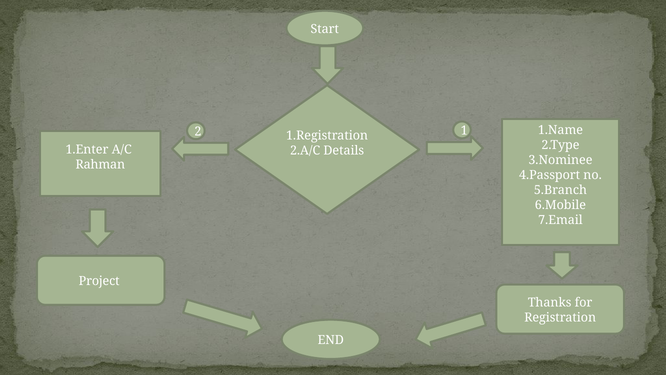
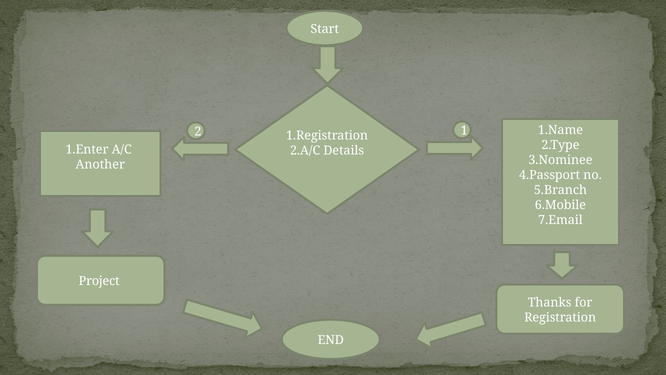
Rahman: Rahman -> Another (100, 164)
